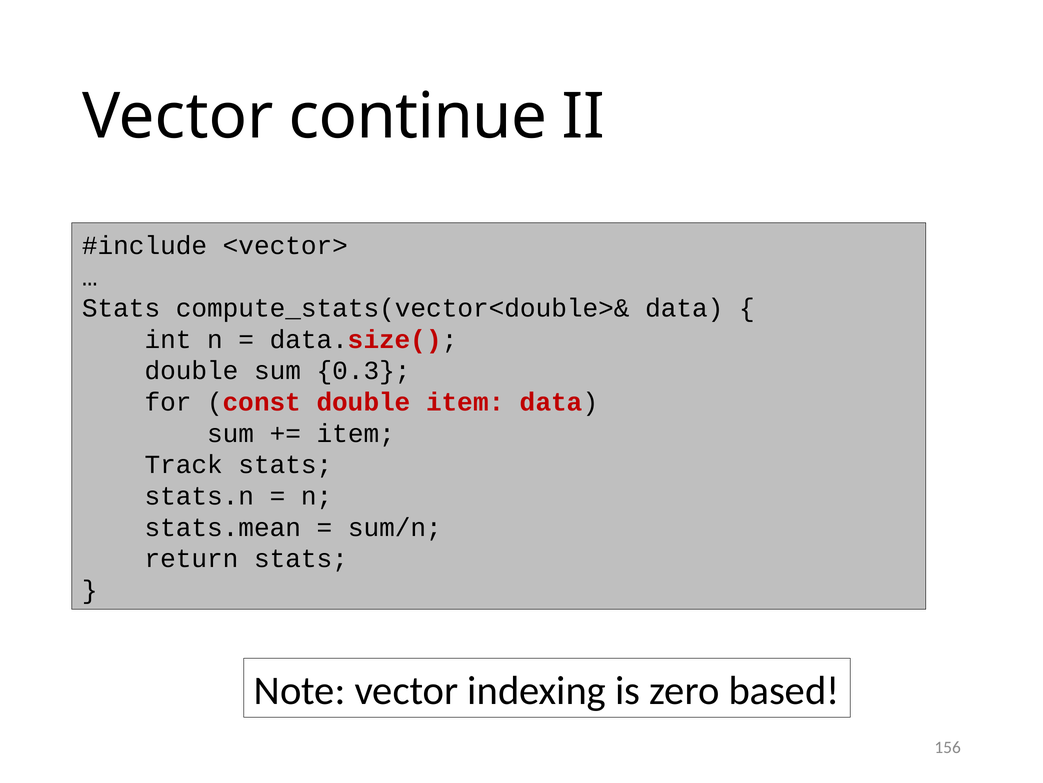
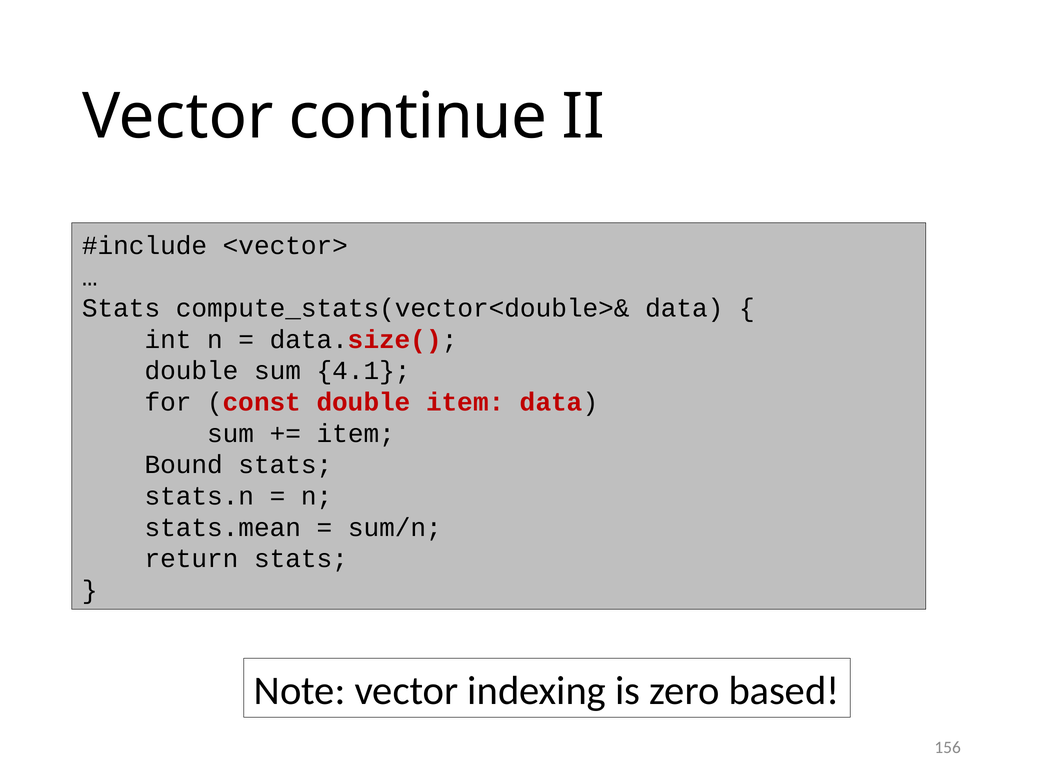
0.3: 0.3 -> 4.1 (364, 371)
Track: Track -> Bound (184, 464)
